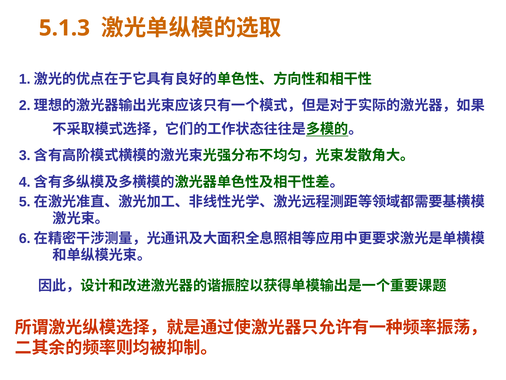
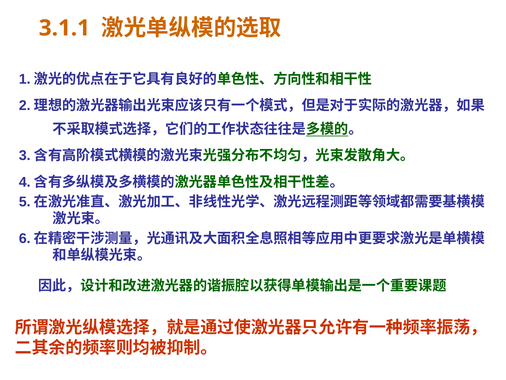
5.1.3: 5.1.3 -> 3.1.1 (64, 28)
